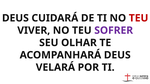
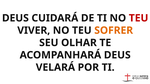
SOFRER colour: purple -> orange (114, 31)
